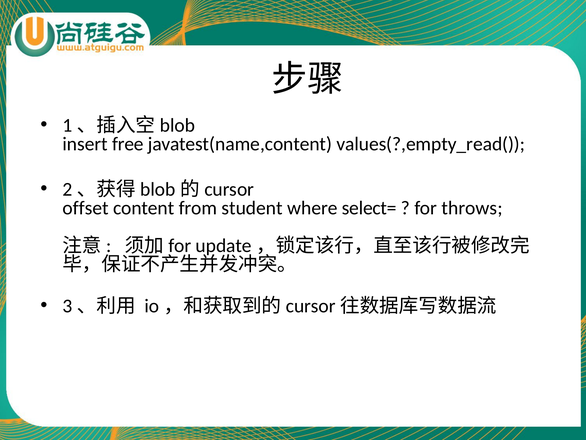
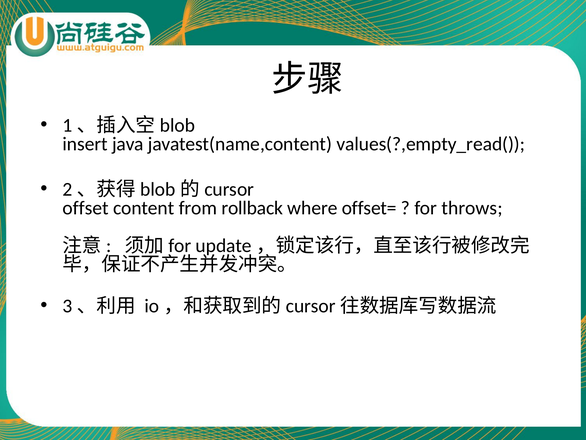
free: free -> java (128, 144)
student: student -> rollback (252, 208)
select=: select= -> offset= (369, 208)
